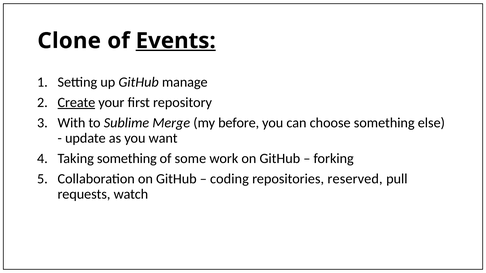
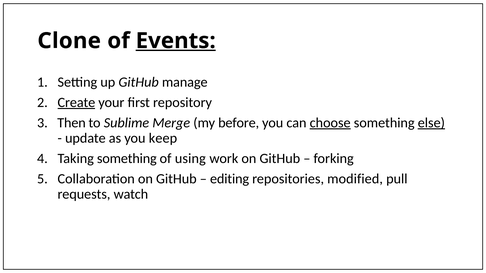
With: With -> Then (72, 123)
choose underline: none -> present (330, 123)
else underline: none -> present (431, 123)
want: want -> keep (163, 138)
some: some -> using (190, 159)
coding: coding -> editing (230, 179)
reserved: reserved -> modified (355, 179)
